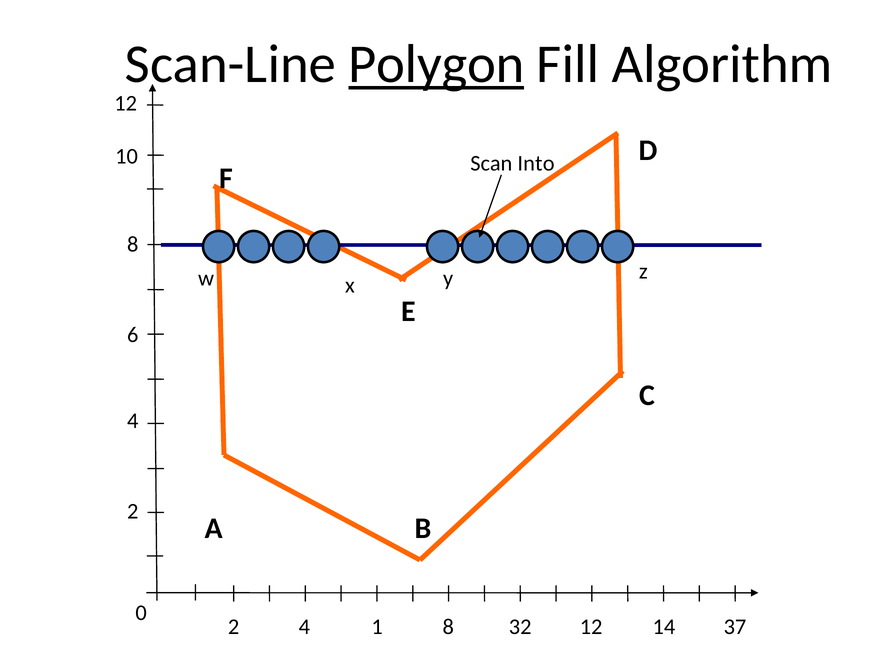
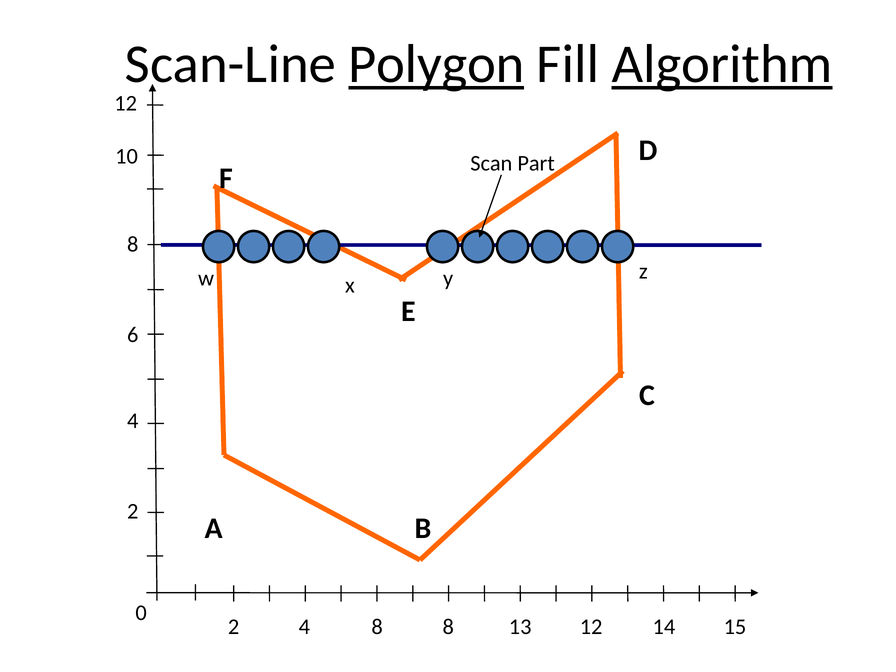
Algorithm underline: none -> present (722, 64)
Into: Into -> Part (536, 163)
4 1: 1 -> 8 (377, 627)
32: 32 -> 13 (520, 627)
37: 37 -> 15 (735, 627)
